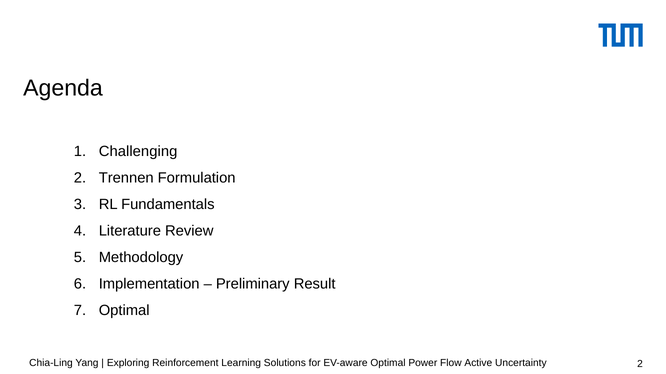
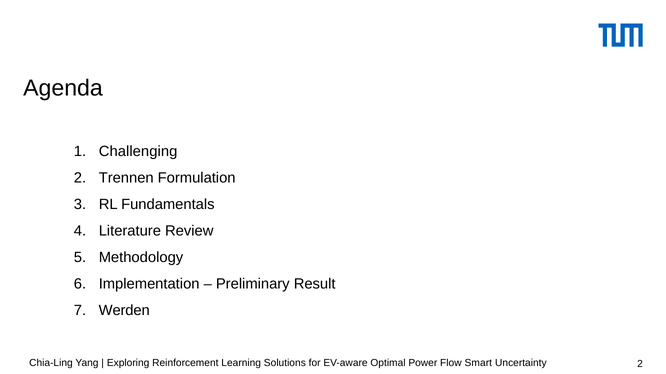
Optimal: Optimal -> Werden (124, 311)
Active: Active -> Smart (478, 364)
